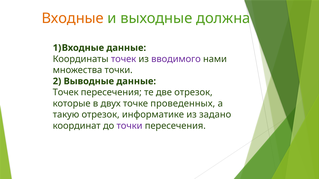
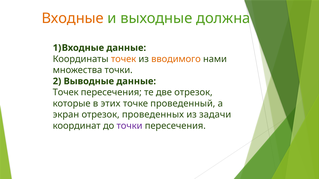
точек colour: purple -> orange (124, 59)
вводимого colour: purple -> orange (176, 59)
двух: двух -> этих (111, 104)
проведенных: проведенных -> проведенный (183, 104)
такую: такую -> экран (66, 115)
информатике: информатике -> проведенных (153, 115)
задано: задано -> задачи (215, 115)
